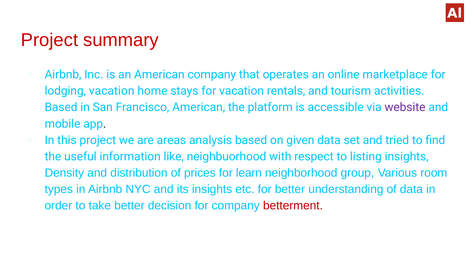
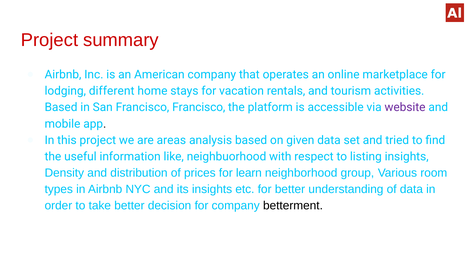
lodging vacation: vacation -> different (112, 91)
Francisco American: American -> Francisco (199, 107)
betterment colour: red -> black (293, 205)
